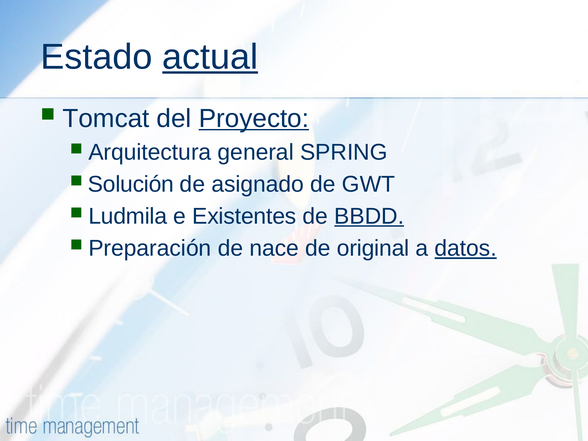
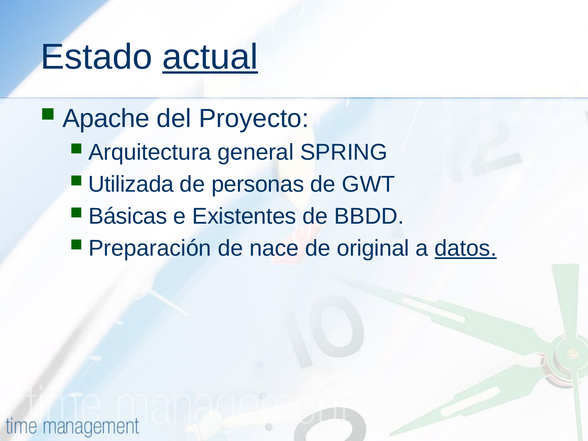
Tomcat: Tomcat -> Apache (106, 118)
Proyecto underline: present -> none (254, 118)
Solución: Solución -> Utilizada (131, 184)
asignado: asignado -> personas (258, 184)
Ludmila: Ludmila -> Básicas (128, 216)
BBDD underline: present -> none (369, 216)
